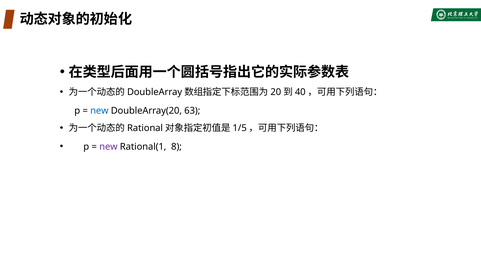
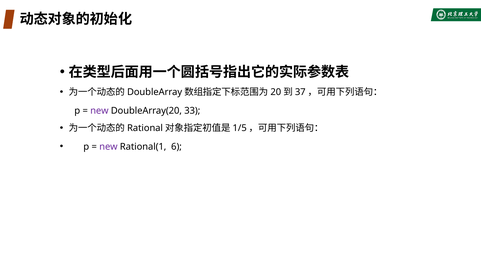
40: 40 -> 37 (300, 92)
new colour: blue -> purple (99, 110)
63: 63 -> 33 (192, 110)
8: 8 -> 6 (176, 146)
